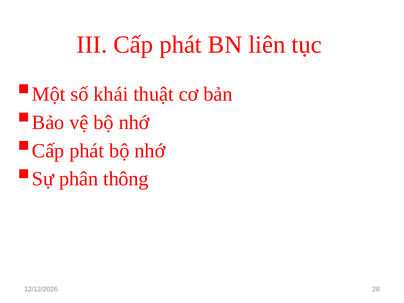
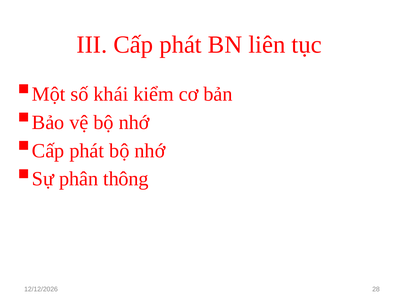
thuật: thuật -> kiểm (154, 94)
